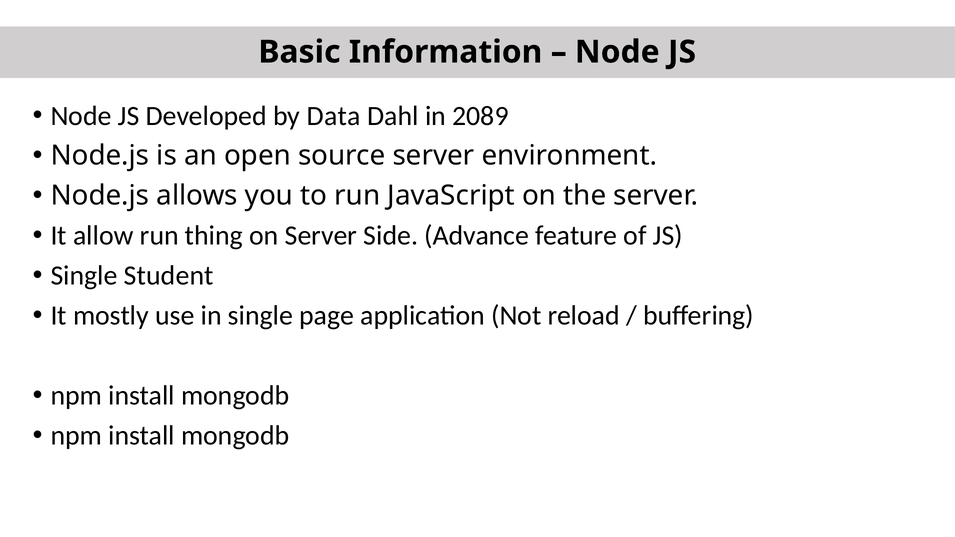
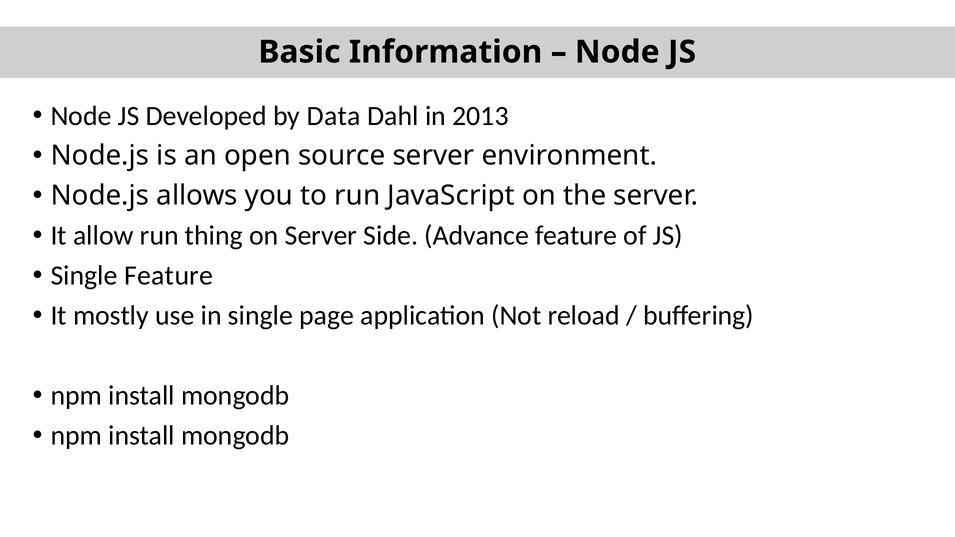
2089: 2089 -> 2013 (481, 116)
Single Student: Student -> Feature (169, 276)
